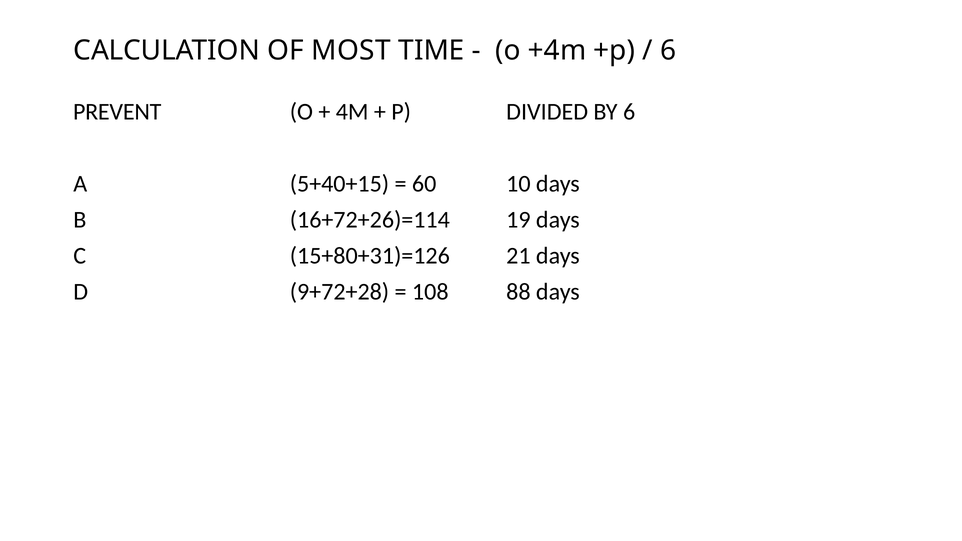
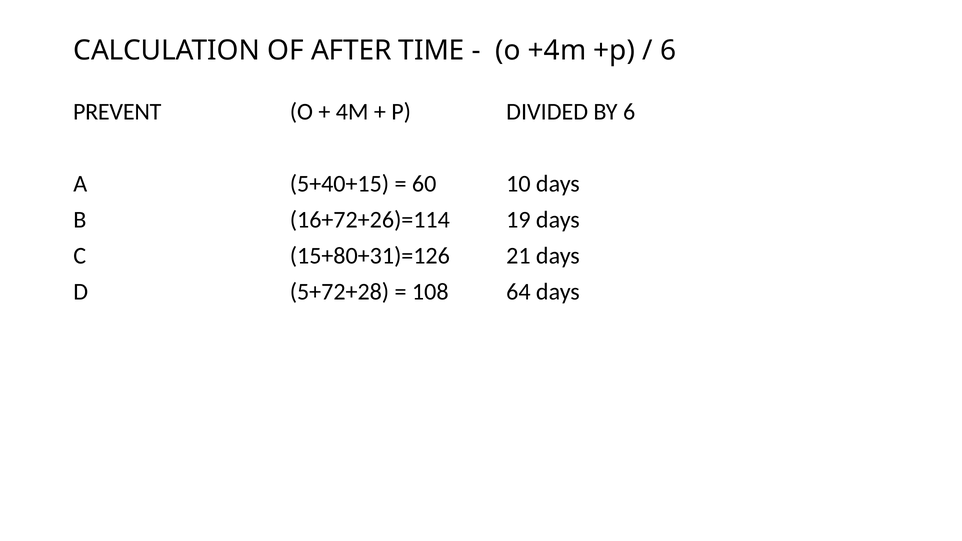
MOST: MOST -> AFTER (351, 50)
9+72+28: 9+72+28 -> 5+72+28 (339, 292)
88: 88 -> 64 (518, 292)
